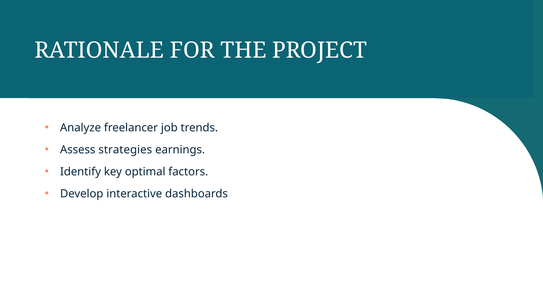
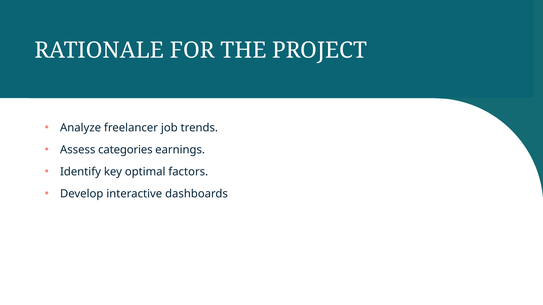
strategies: strategies -> categories (125, 150)
